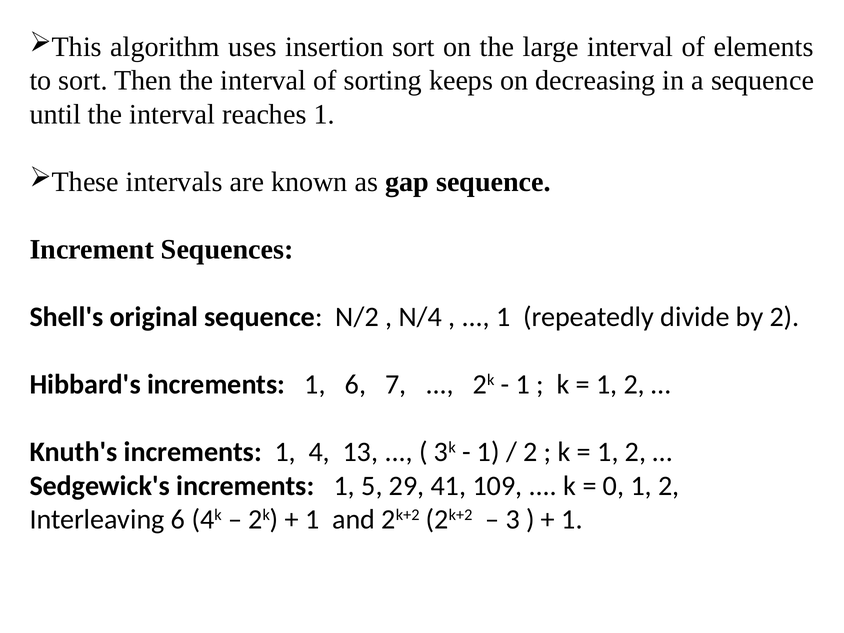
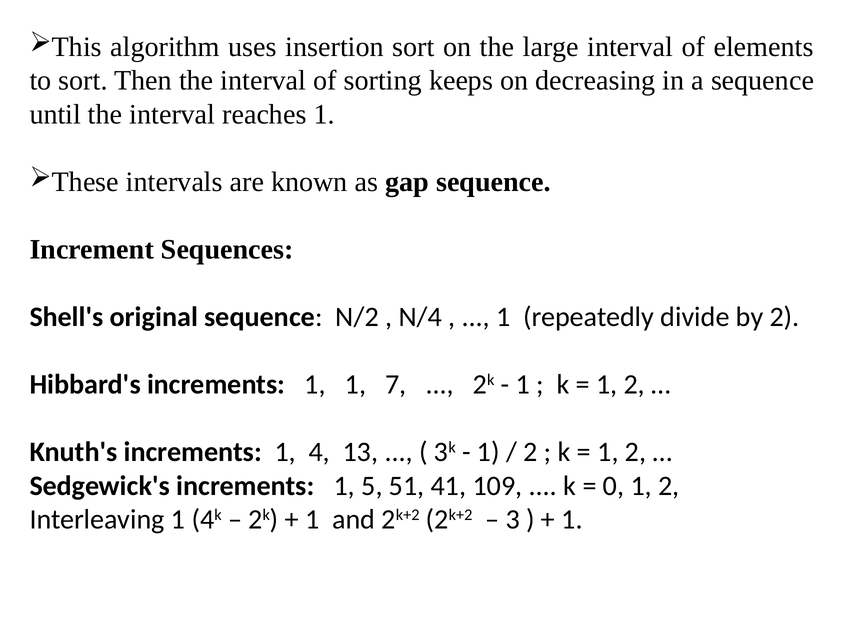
1 6: 6 -> 1 (355, 384)
29: 29 -> 51 (407, 486)
Interleaving 6: 6 -> 1 (178, 519)
